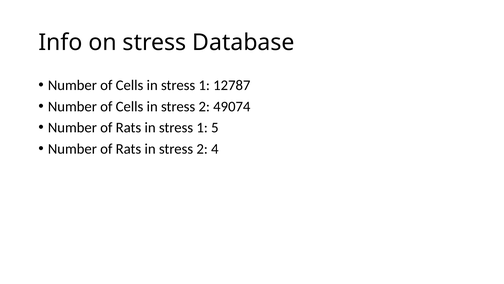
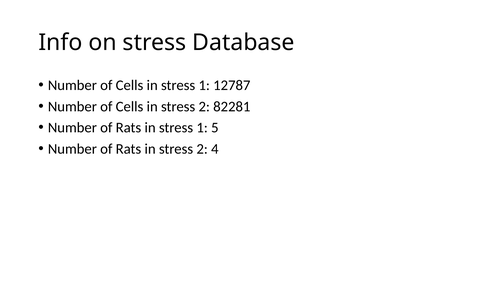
49074: 49074 -> 82281 (232, 106)
